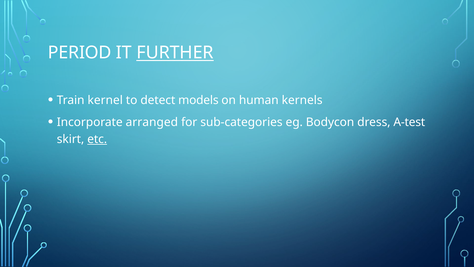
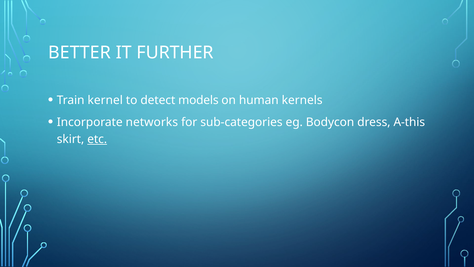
PERIOD: PERIOD -> BETTER (80, 53)
FURTHER underline: present -> none (175, 53)
arranged: arranged -> networks (152, 122)
A-test: A-test -> A-this (409, 122)
